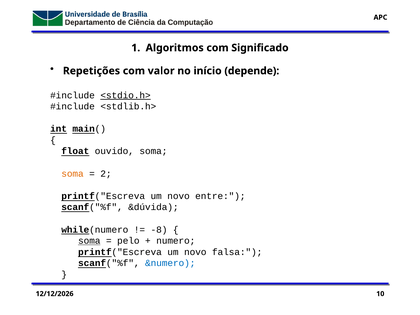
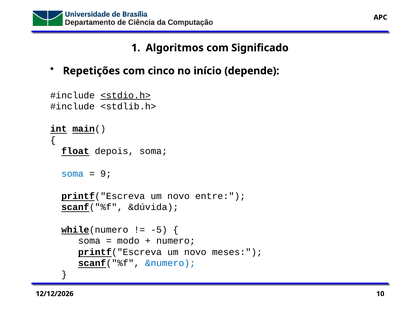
valor: valor -> cinco (161, 71)
ouvido: ouvido -> depois (114, 151)
soma colour: orange -> blue (73, 174)
2: 2 -> 9 (106, 174)
-8: -8 -> -5 (159, 230)
soma underline: present -> none (89, 241)
pelo: pelo -> modo (128, 241)
falsa: falsa -> meses (237, 252)
